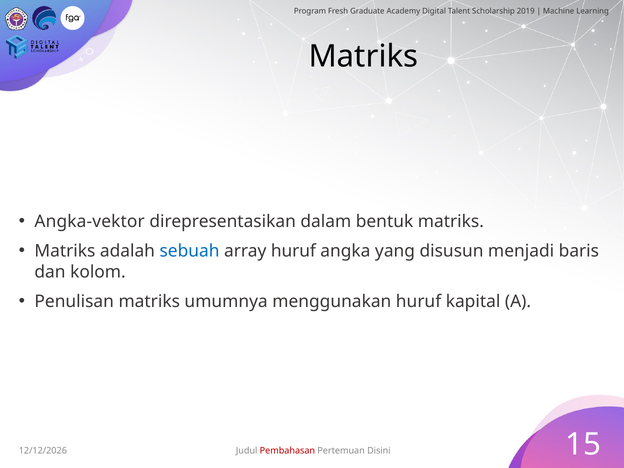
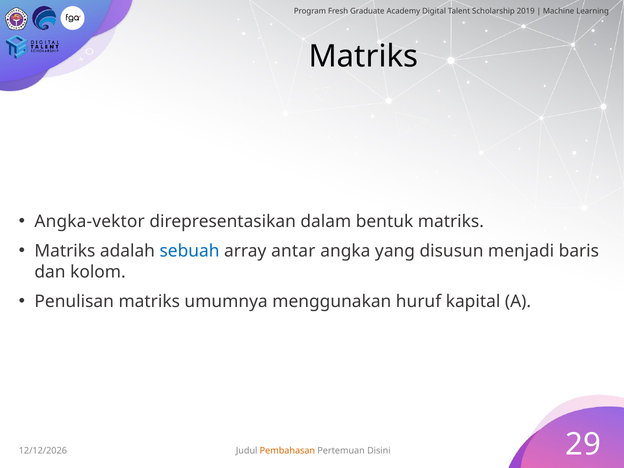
array huruf: huruf -> antar (293, 251)
Pembahasan colour: red -> orange (287, 451)
15: 15 -> 29 (583, 445)
